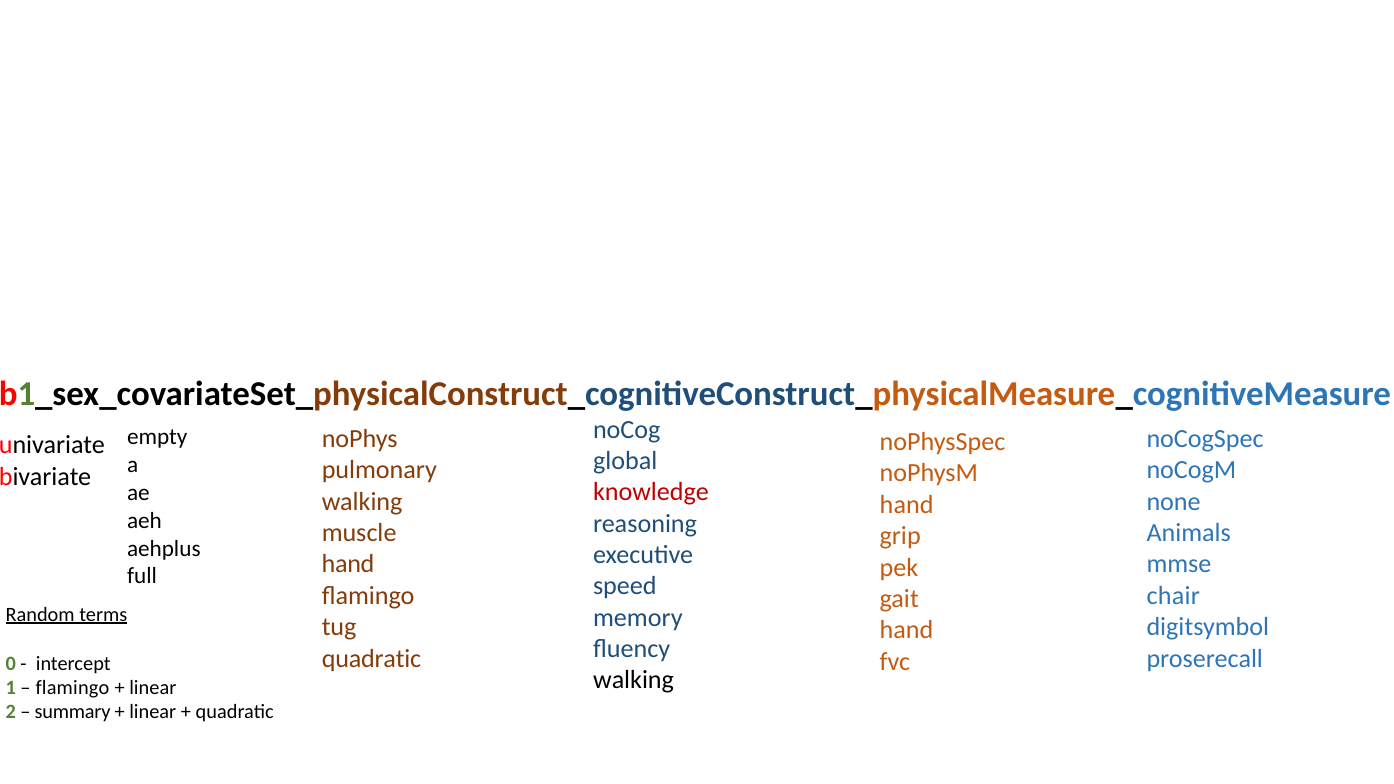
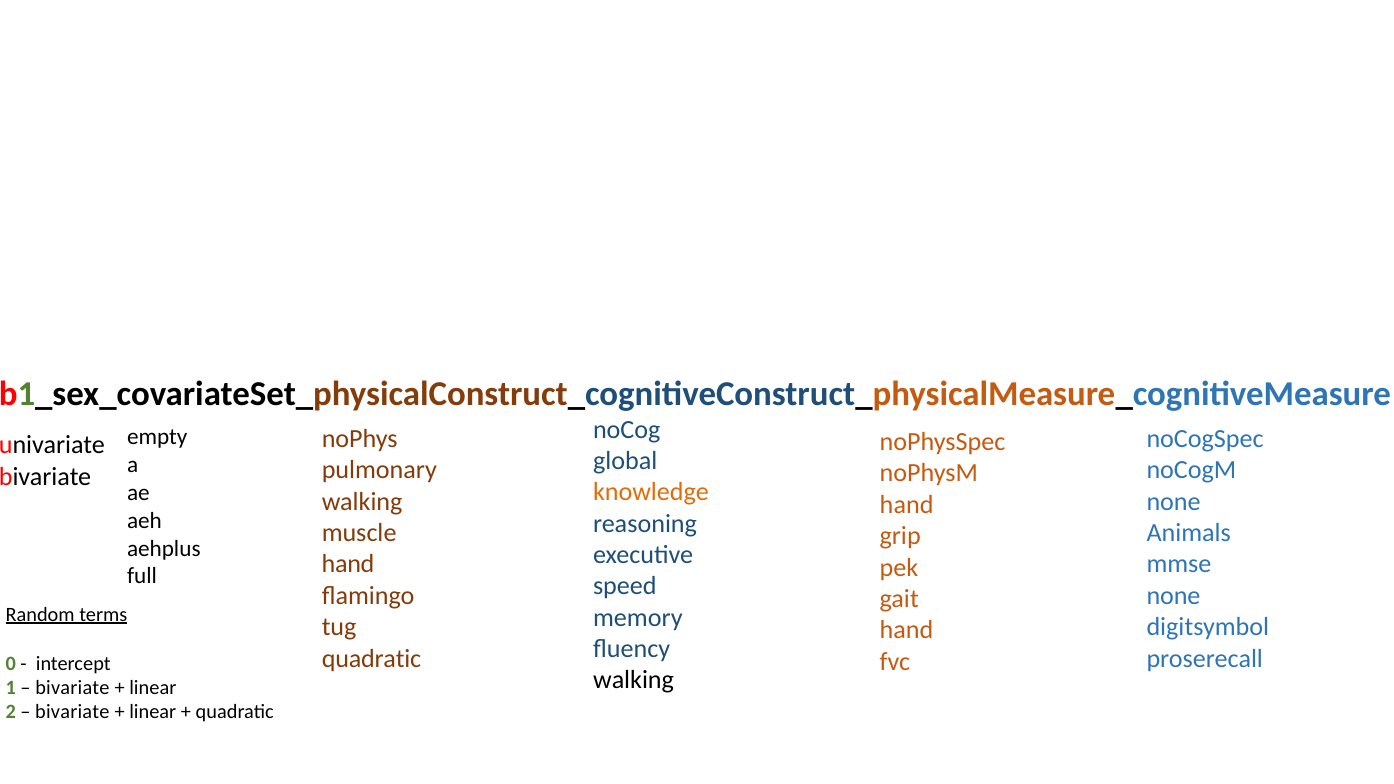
knowledge colour: red -> orange (651, 492)
chair: chair -> none (1173, 596)
flamingo: flamingo -> bivariate (72, 688)
summary: summary -> bivariate (72, 712)
